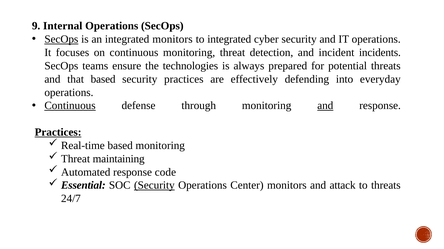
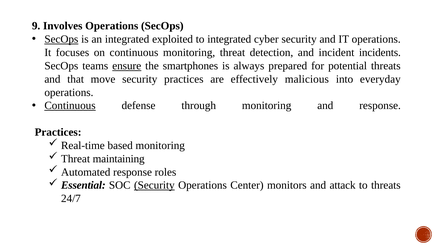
Internal: Internal -> Involves (63, 26)
integrated monitors: monitors -> exploited (173, 39)
ensure underline: none -> present (127, 66)
technologies: technologies -> smartphones (190, 66)
that based: based -> move (103, 79)
defending: defending -> malicious (307, 79)
and underline: present -> none (325, 106)
Practices underline: present -> none (58, 133)
code: code -> roles (165, 173)
